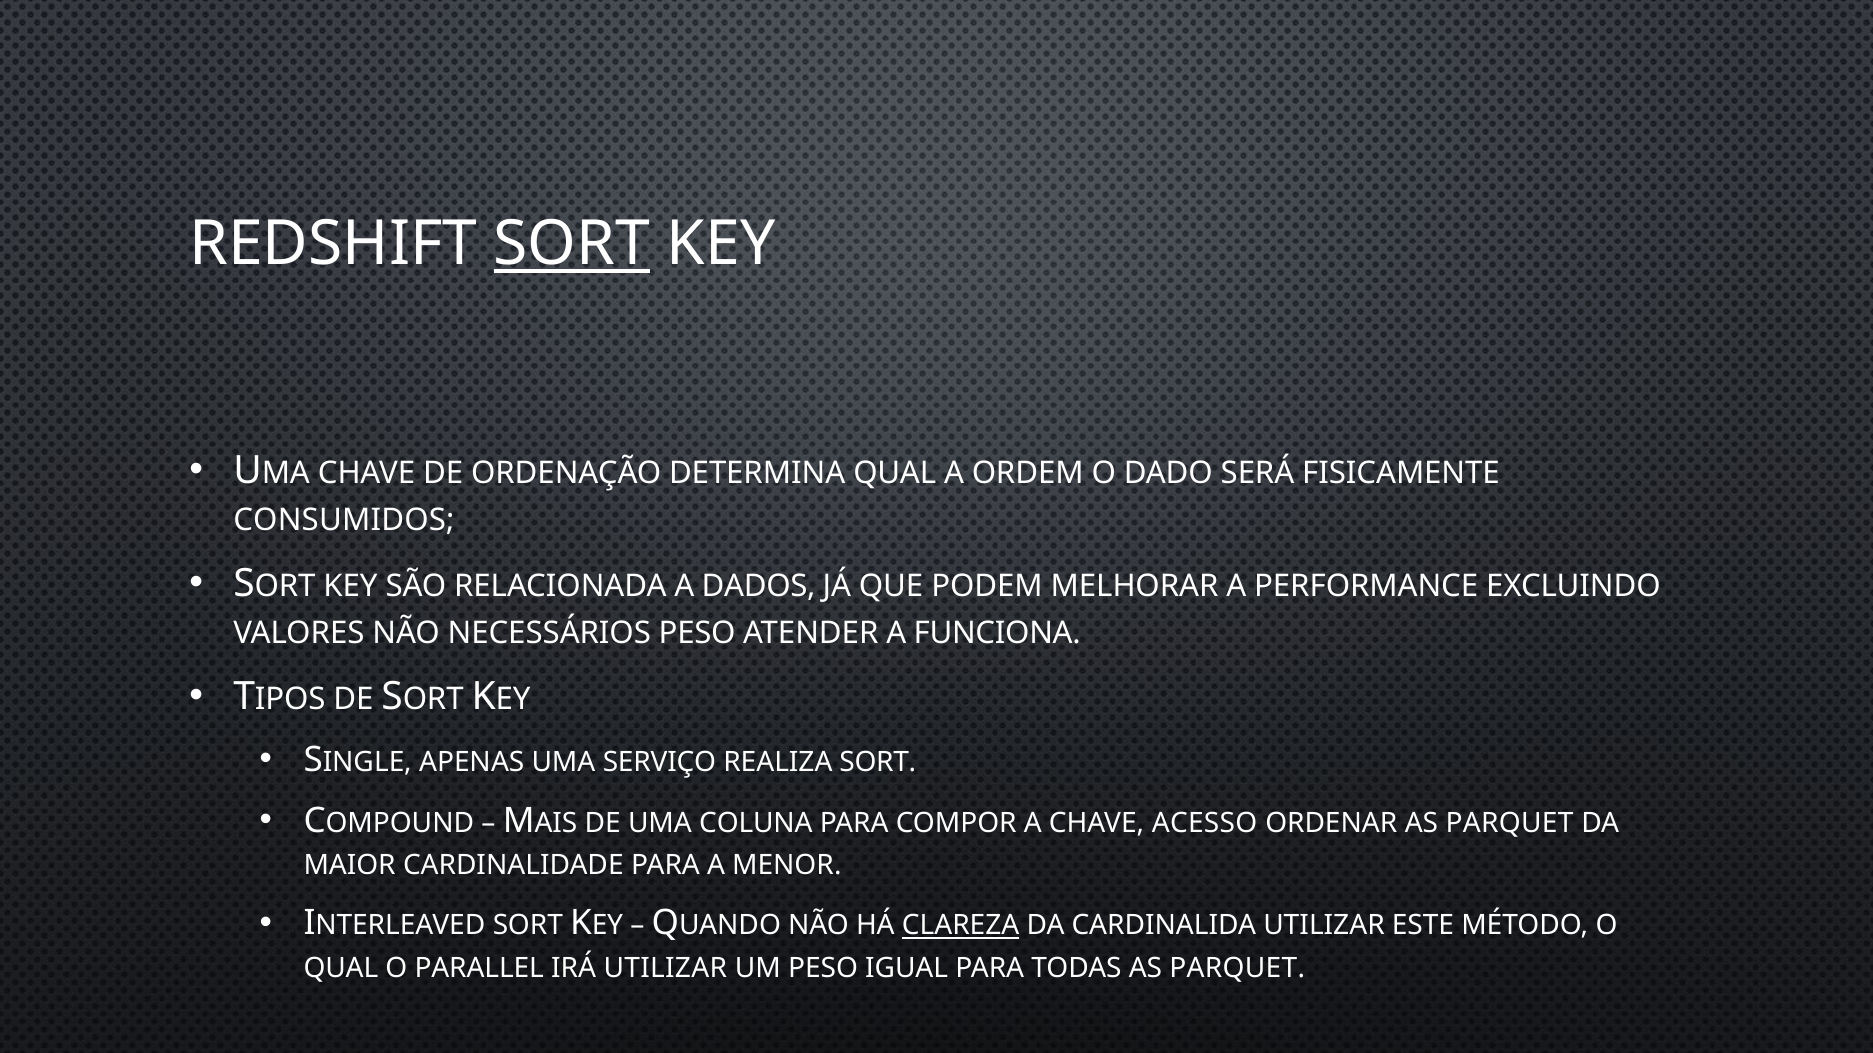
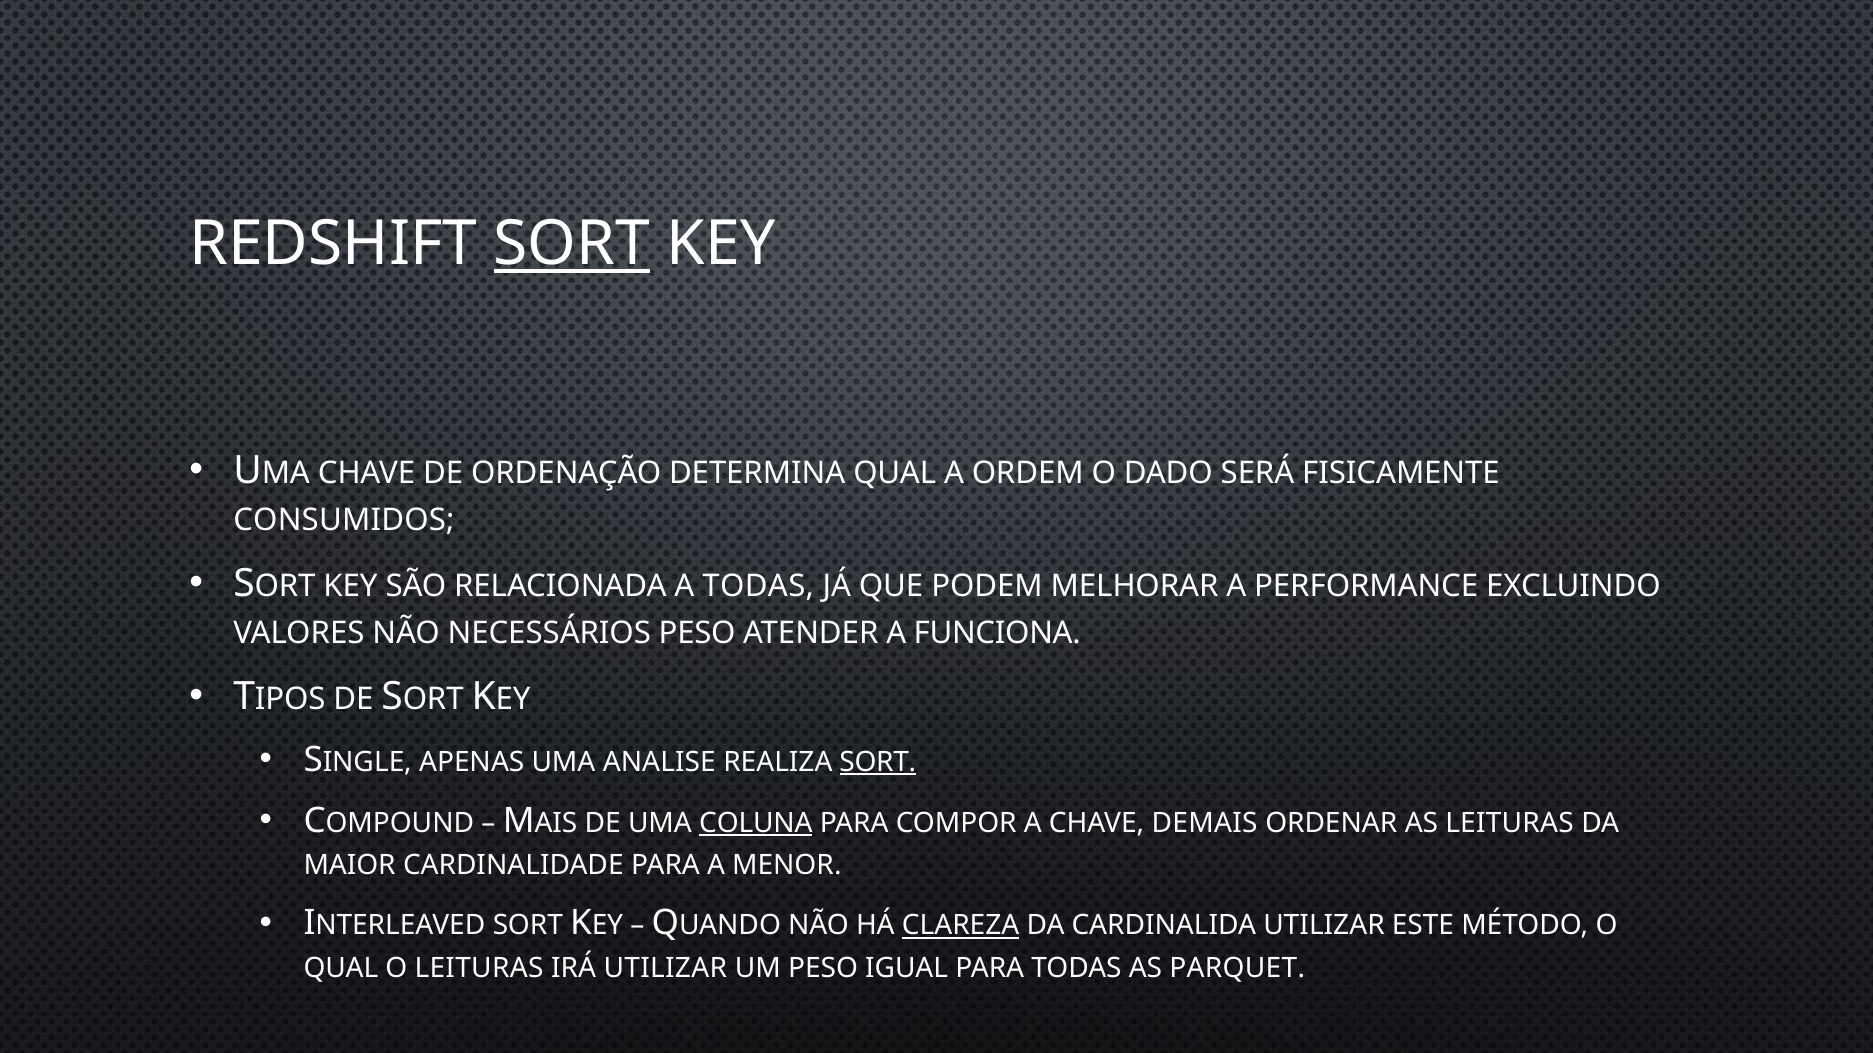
A DADOS: DADOS -> TODAS (758, 586)
SERVIÇO: SERVIÇO -> ANALISE (659, 762)
SORT underline: none -> present (878, 762)
COLUNA underline: none -> present (756, 823)
ACESSO: ACESSO -> DEMAIS (1205, 823)
ORDENAR AS PARQUET: PARQUET -> LEITURAS (1509, 823)
O PARALLEL: PARALLEL -> LEITURAS (479, 968)
